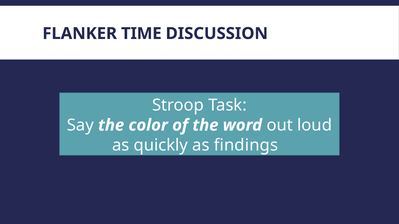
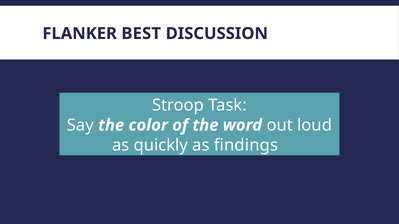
TIME: TIME -> BEST (141, 34)
